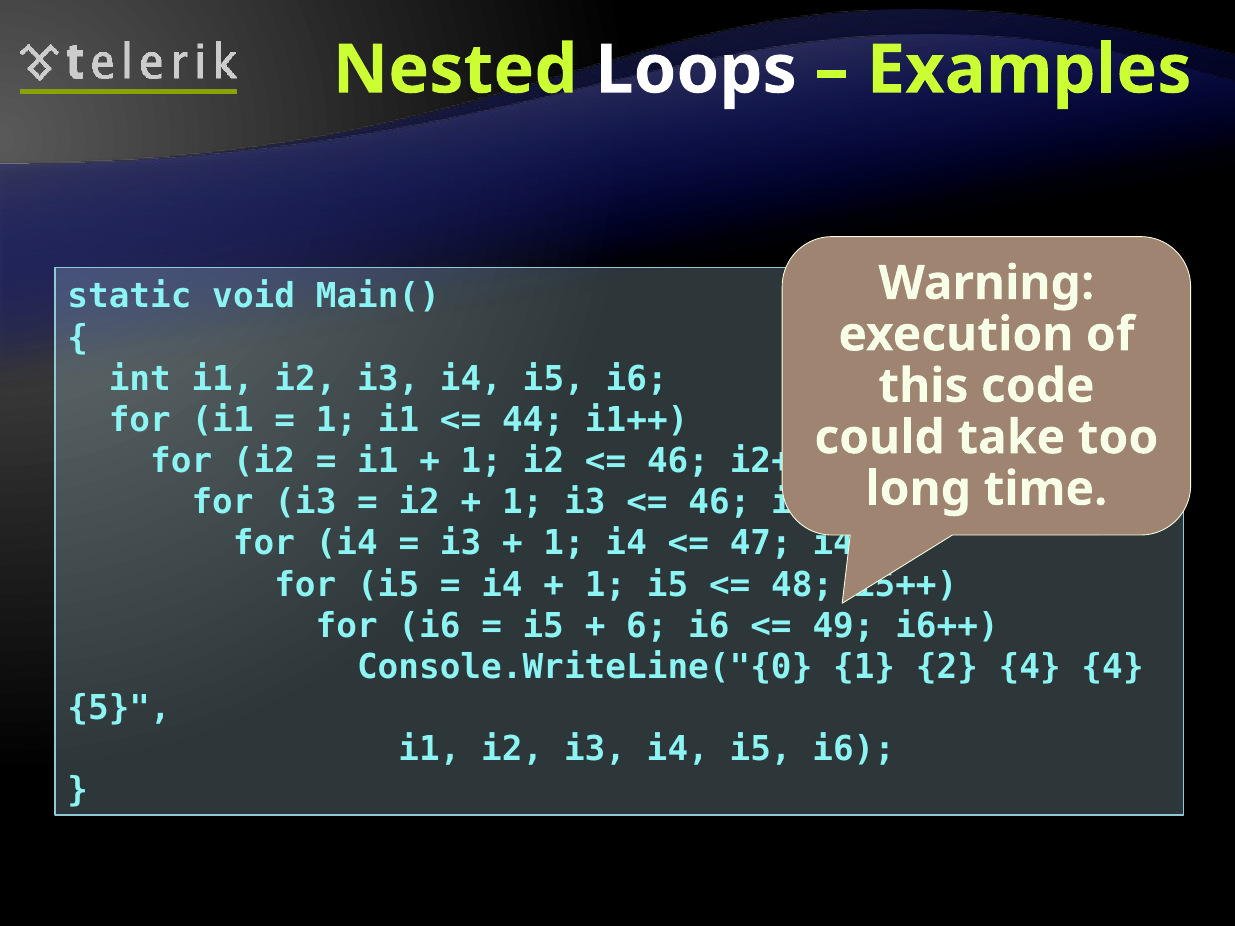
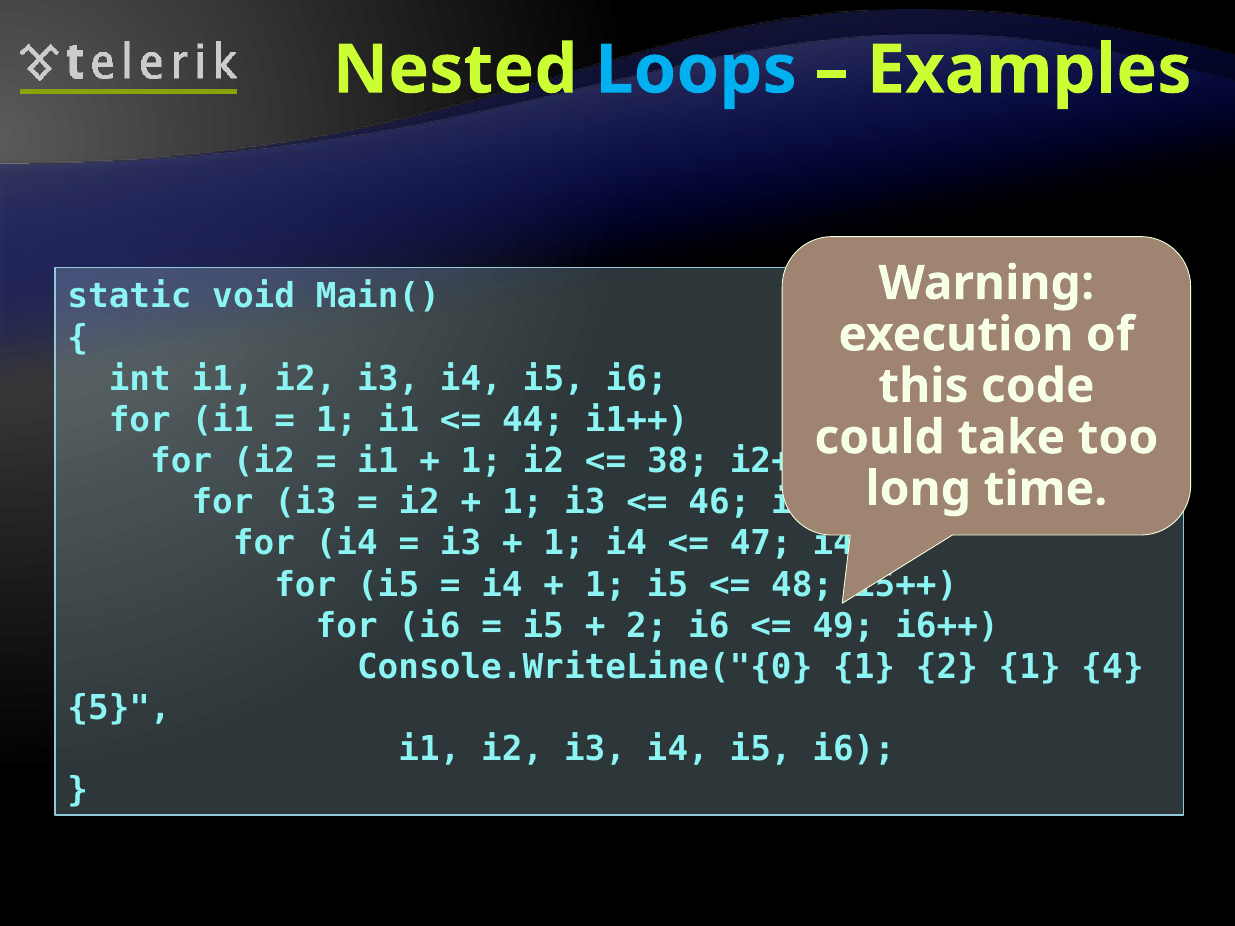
Loops colour: white -> light blue (696, 70)
46: 46 -> 38 (678, 461)
6: 6 -> 2 (647, 626)
2 4: 4 -> 1 (1030, 667)
